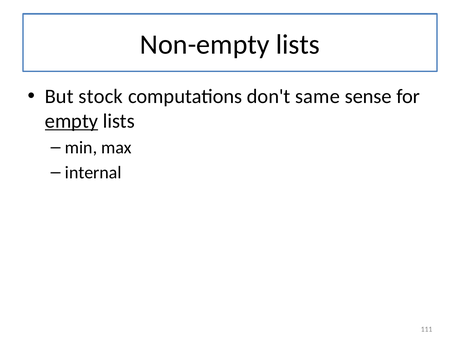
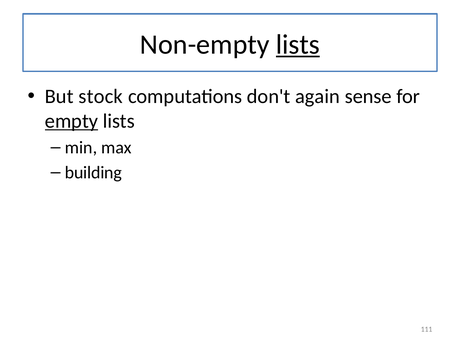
lists underline: none -> present (298, 45)
same: same -> again (318, 96)
internal: internal -> building (93, 173)
